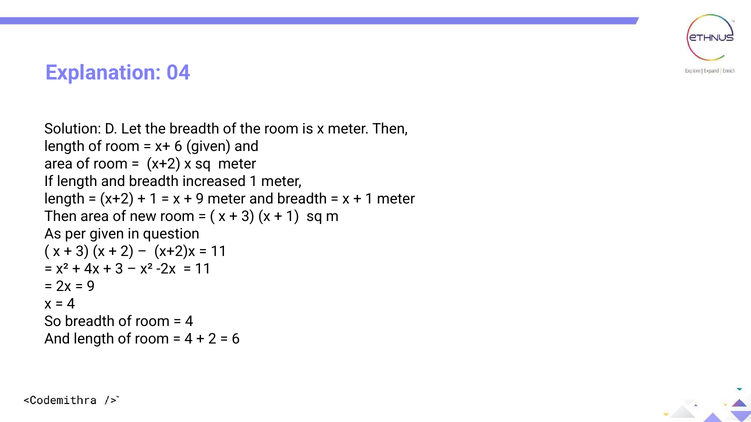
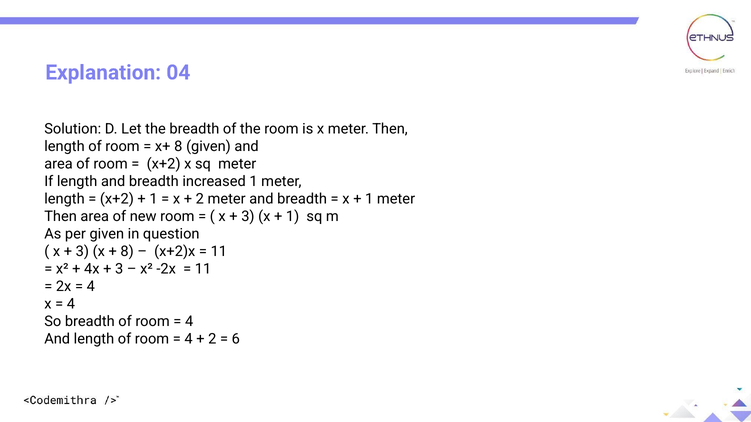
x+ 6: 6 -> 8 (178, 146)
9: 9 -> 2 (200, 199)
2: 2 -> 8 (127, 252)
9: 9 -> 4 (91, 287)
